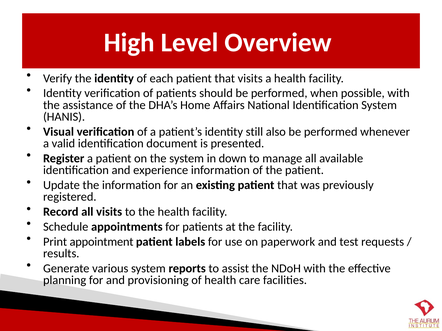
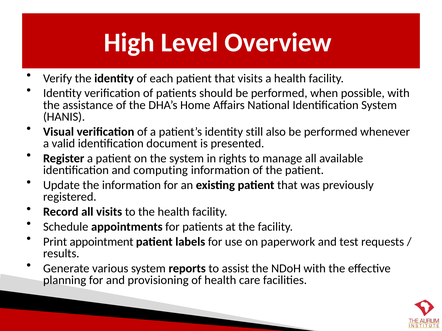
down: down -> rights (233, 159)
experience: experience -> computing (161, 170)
